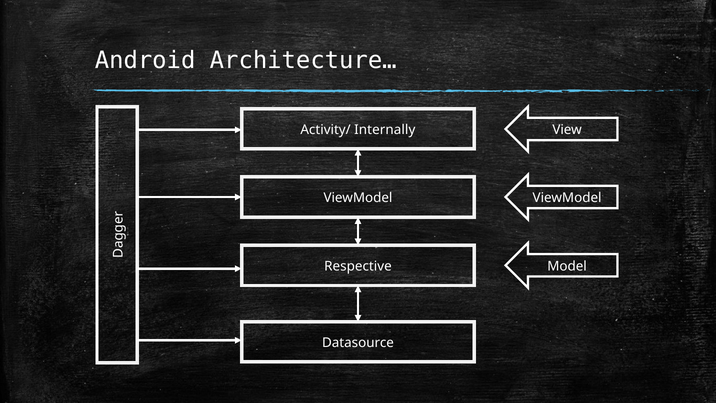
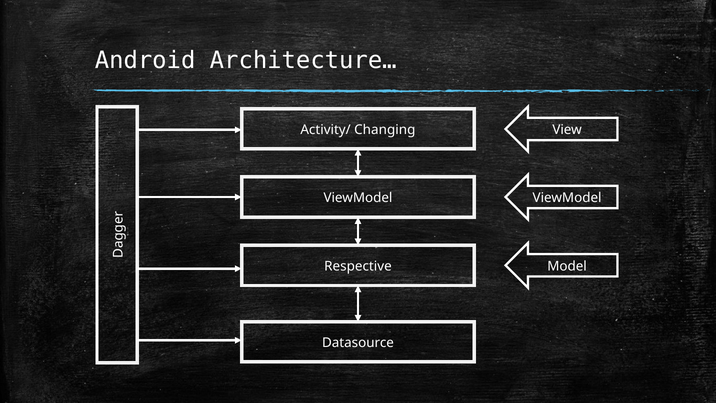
Internally: Internally -> Changing (385, 130)
